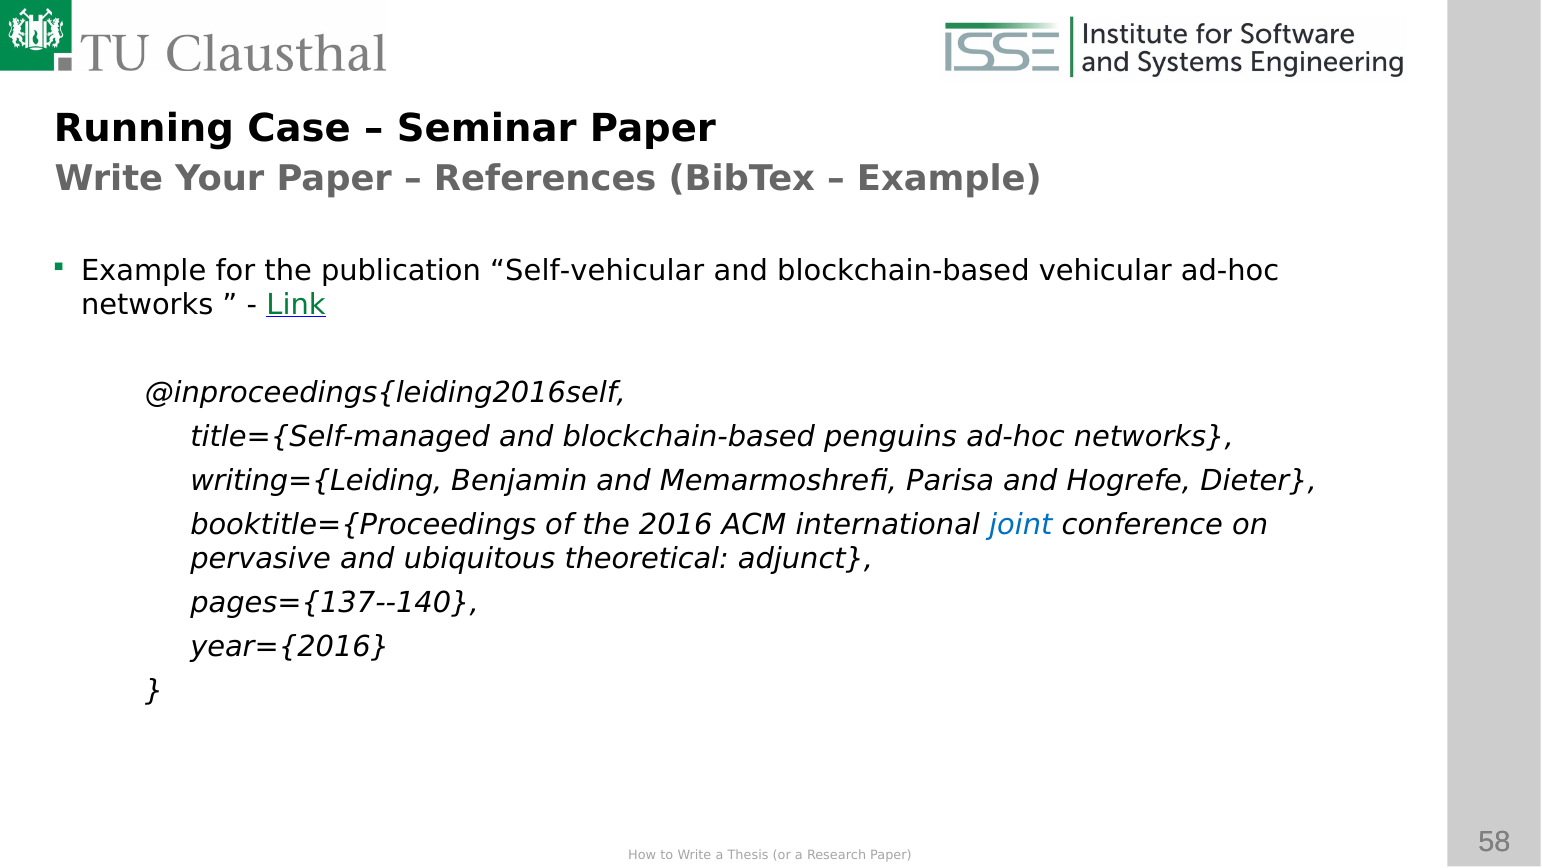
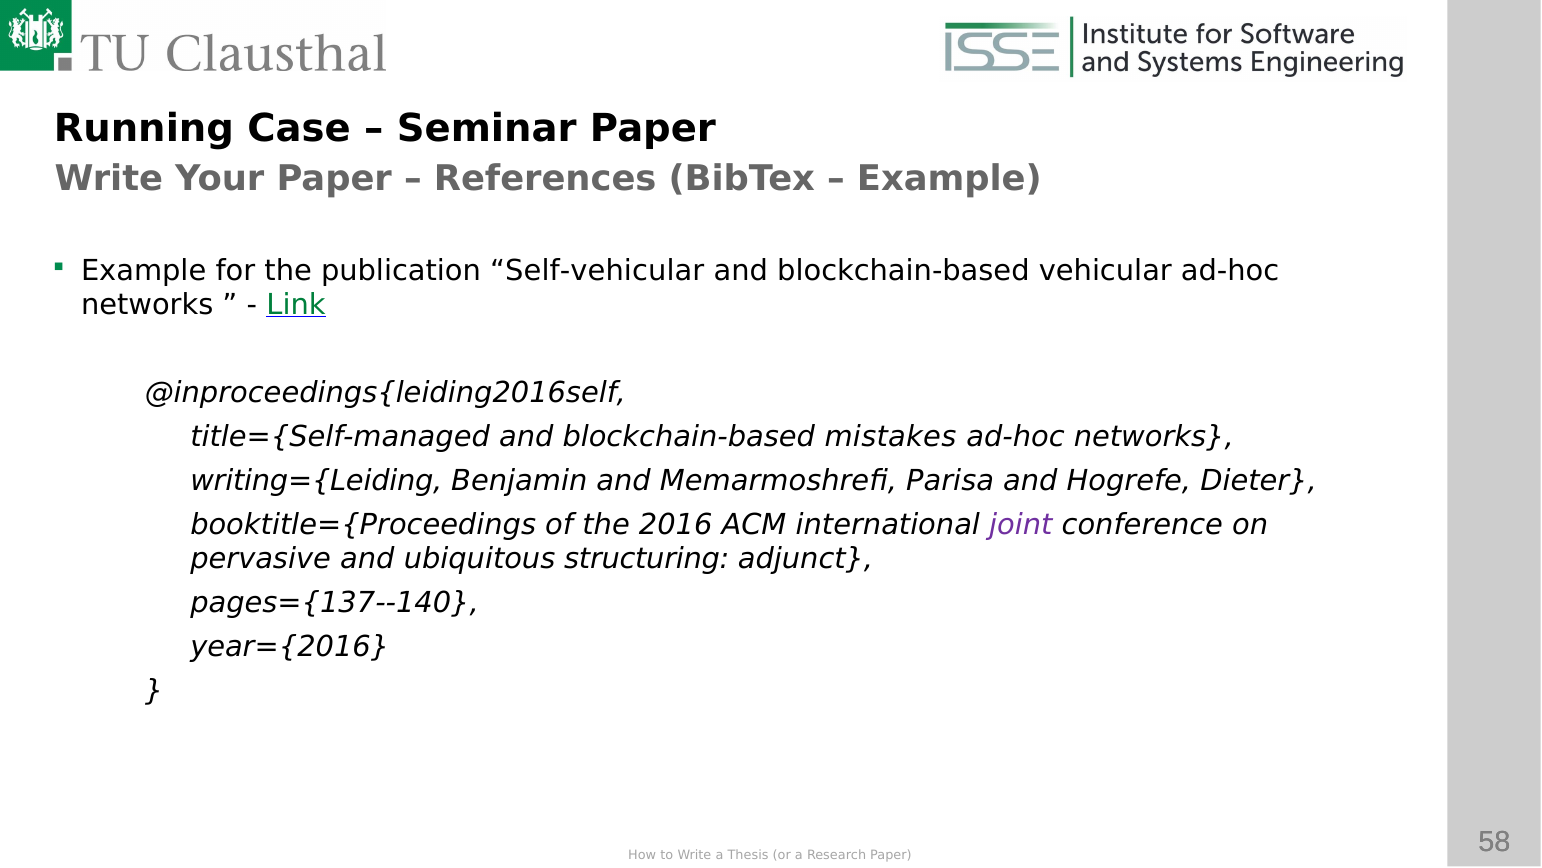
penguins: penguins -> mistakes (890, 437)
joint colour: blue -> purple (1021, 524)
theoretical: theoretical -> structuring (647, 559)
